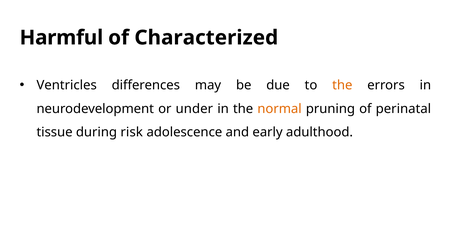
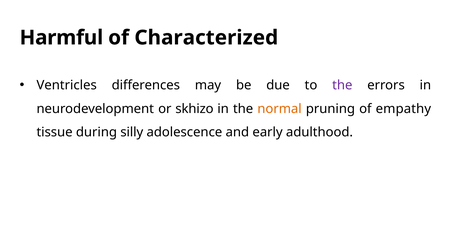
the colour: orange -> purple (342, 85)
under: under -> skhizo (194, 109)
perinatal: perinatal -> empathy (403, 109)
risk: risk -> silly (132, 133)
